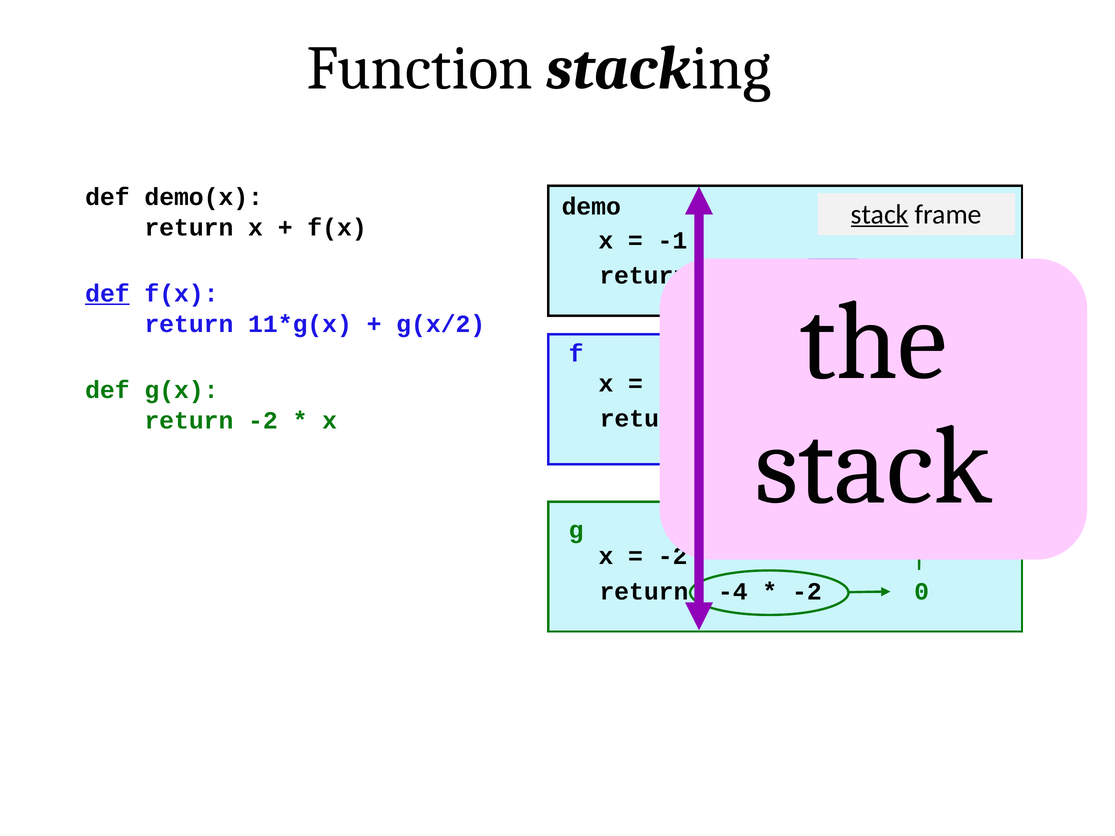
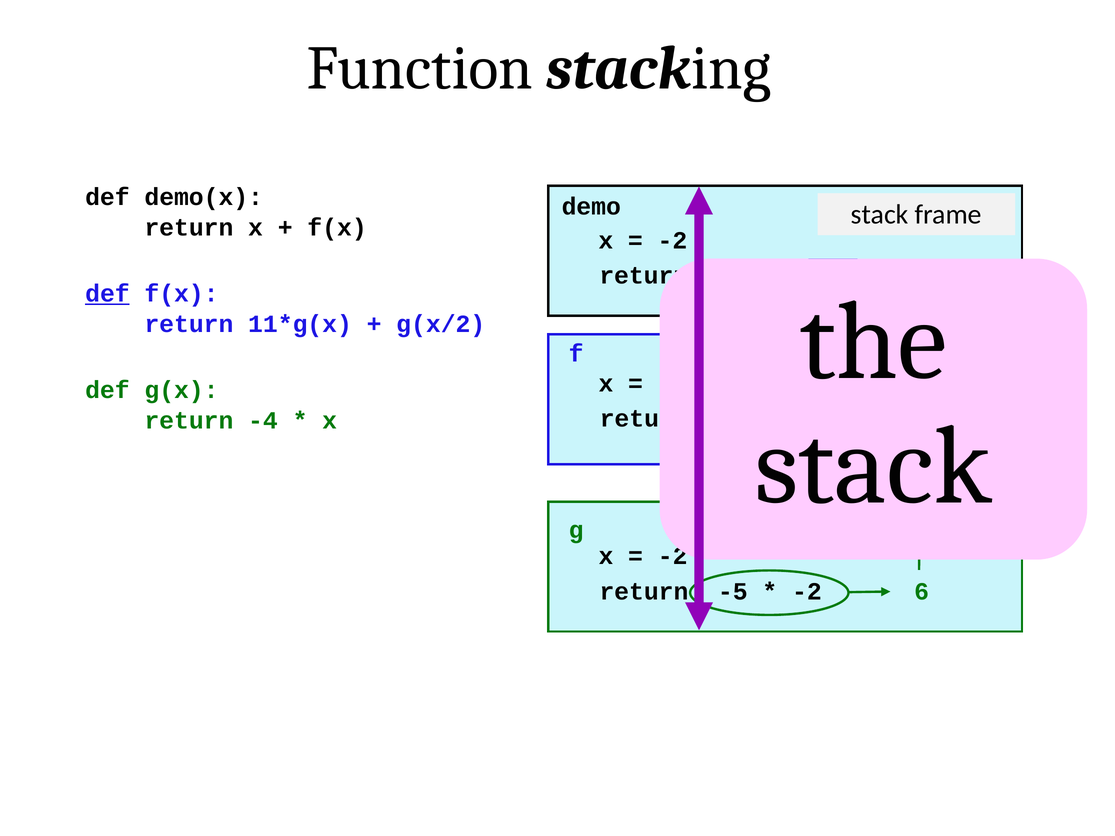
stack underline: present -> none (880, 214)
-1: -1 -> -2 (672, 240)
-2: -2 -> -4 (263, 421)
-4: -4 -> -5 (733, 592)
0: 0 -> 6 (922, 592)
